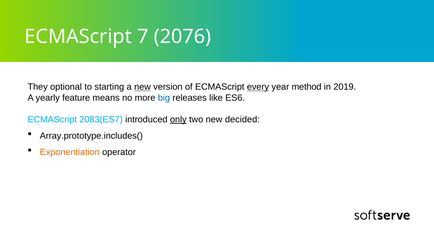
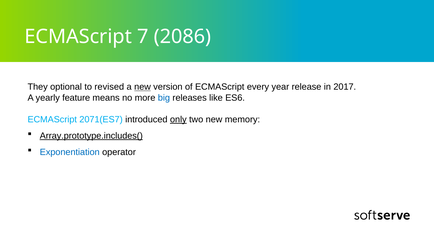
2076: 2076 -> 2086 (182, 37)
starting: starting -> revised (109, 87)
every underline: present -> none (258, 87)
method: method -> release (307, 87)
2019: 2019 -> 2017 (345, 87)
2083(ES7: 2083(ES7 -> 2071(ES7 (101, 120)
decided: decided -> memory (242, 120)
Array.prototype.includes( underline: none -> present (91, 136)
Exponentiation colour: orange -> blue (70, 152)
